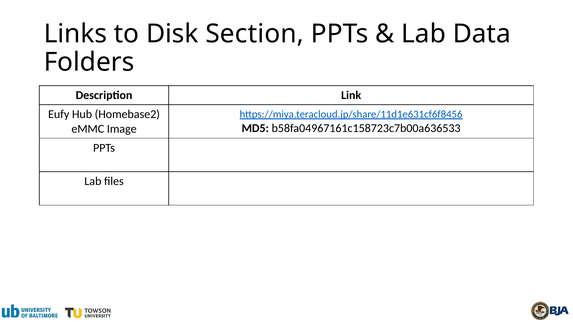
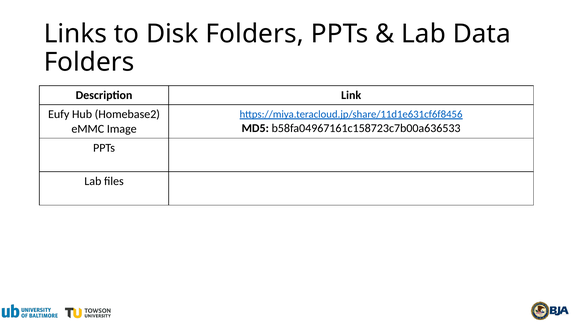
Disk Section: Section -> Folders (255, 34)
